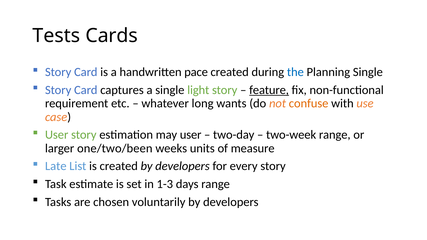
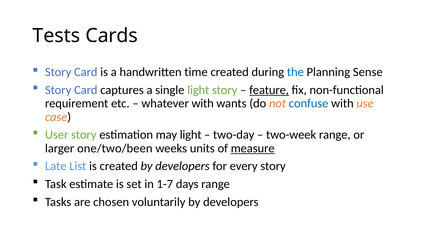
pace: pace -> time (196, 72)
Planning Single: Single -> Sense (368, 72)
whatever long: long -> with (203, 104)
confuse colour: orange -> blue (309, 104)
may user: user -> light (191, 135)
measure underline: none -> present (253, 148)
1-3: 1-3 -> 1-7 (165, 184)
